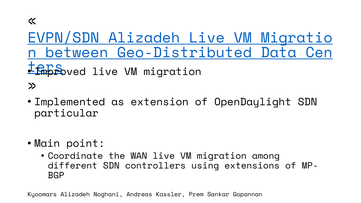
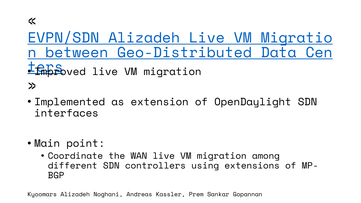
particular: particular -> interfaces (66, 113)
